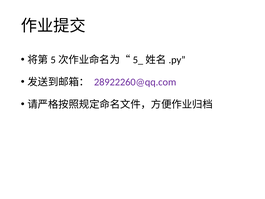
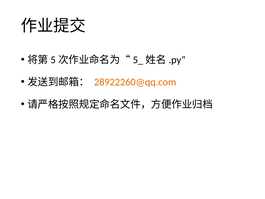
28922260@qq.com colour: purple -> orange (135, 82)
